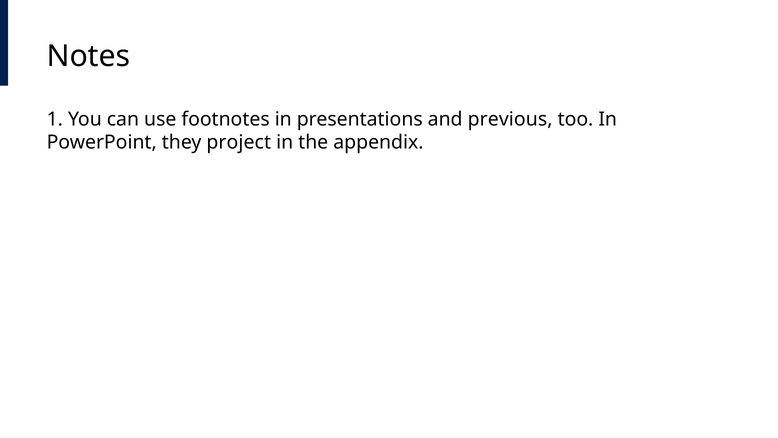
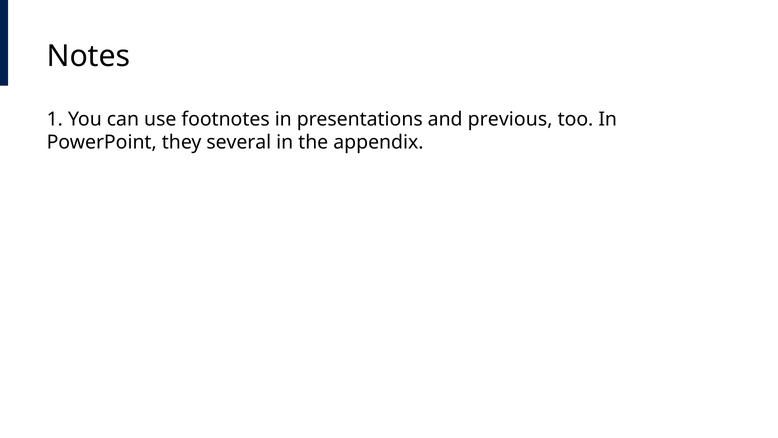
project: project -> several (239, 142)
